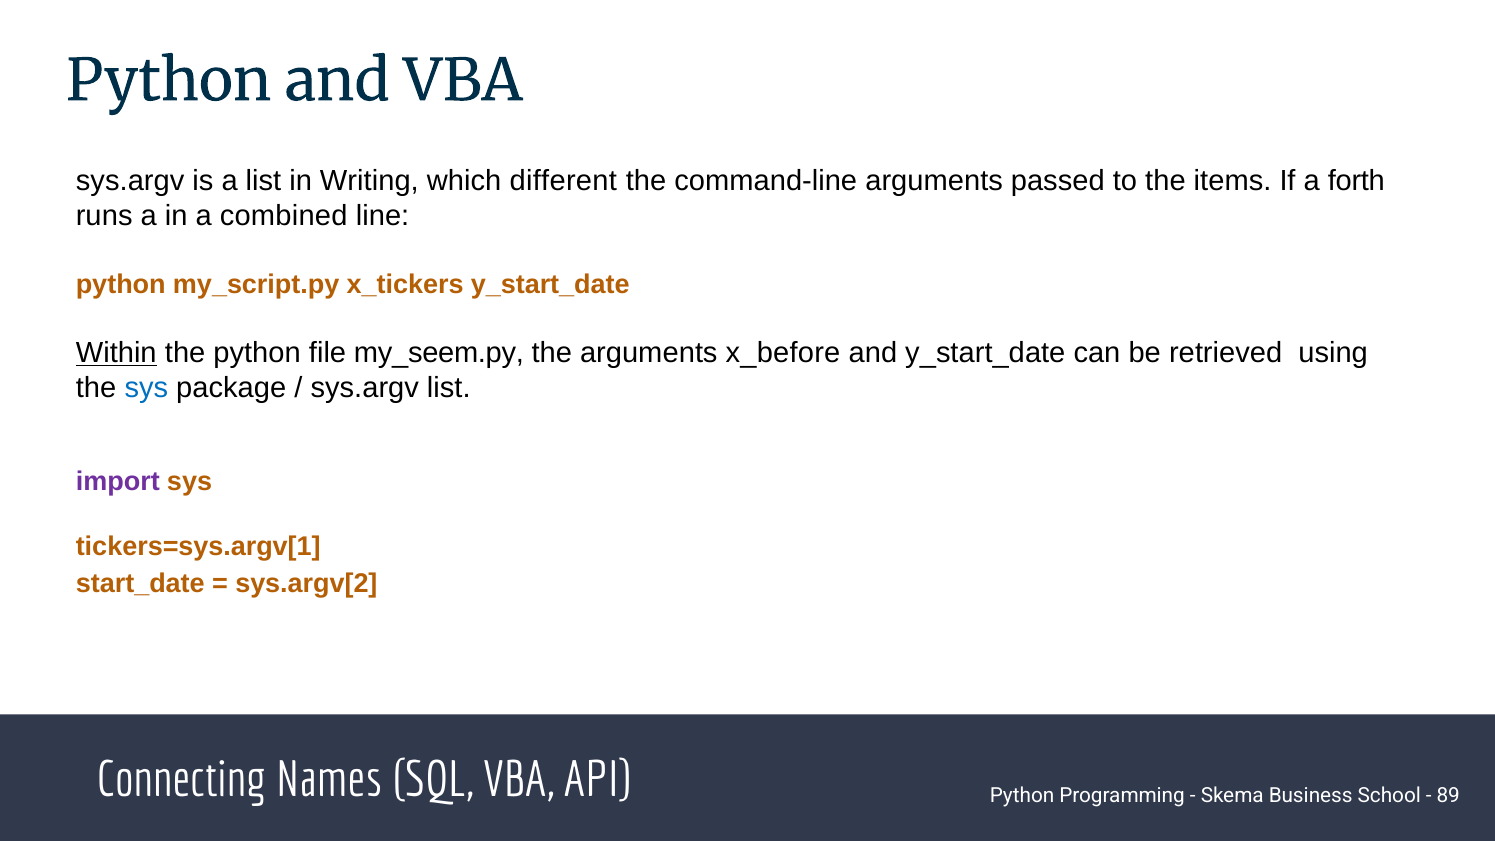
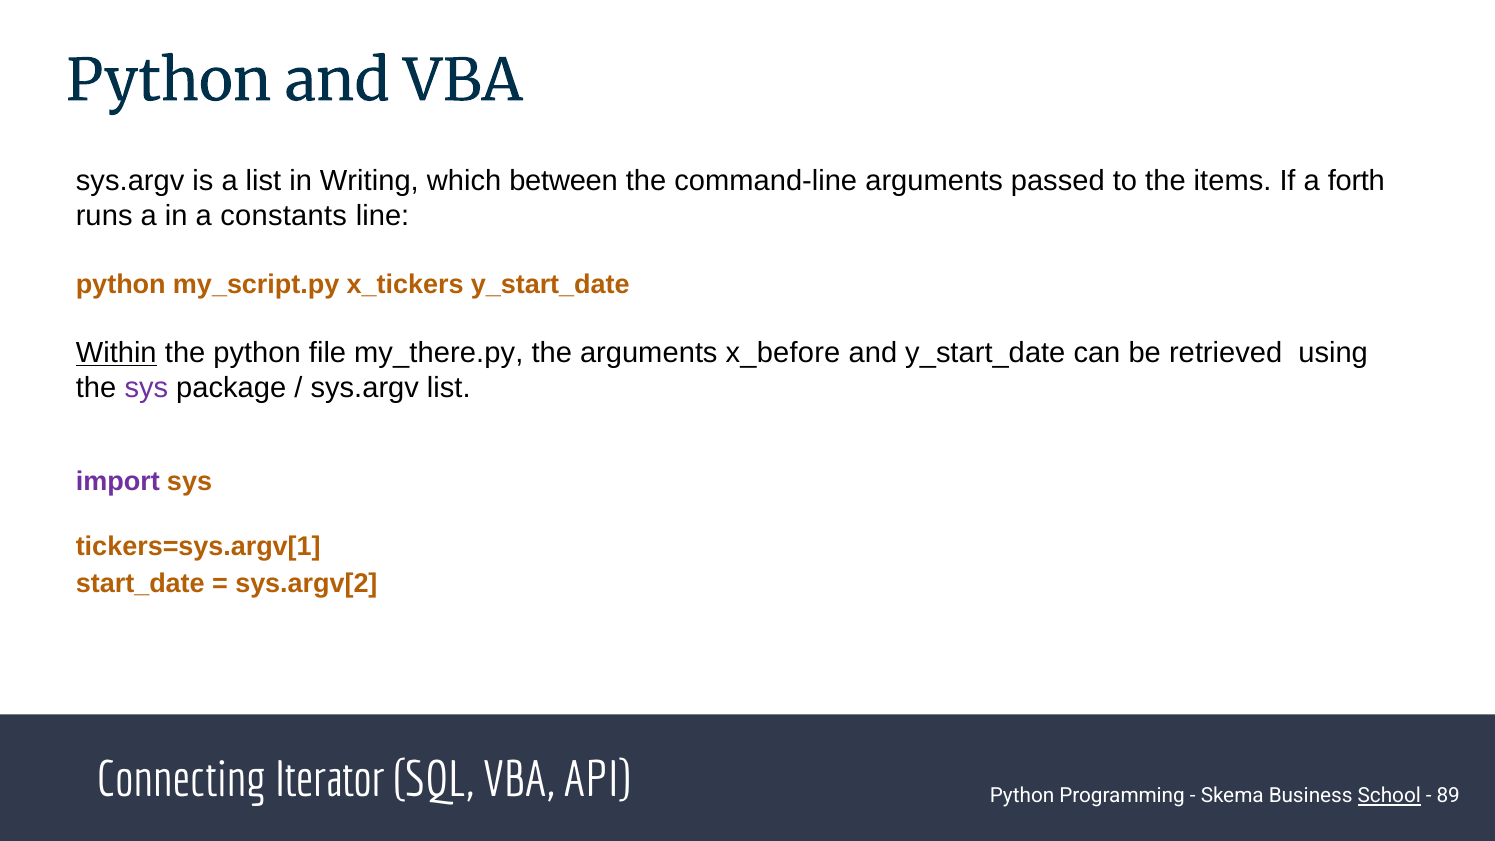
different: different -> between (564, 181)
combined: combined -> constants (284, 216)
my_seem.py: my_seem.py -> my_there.py (439, 353)
sys colour: blue -> purple (146, 388)
Names: Names -> Iterator (330, 780)
School underline: none -> present (1389, 796)
